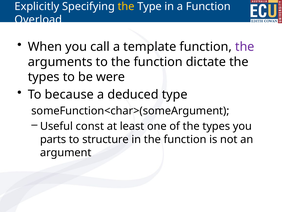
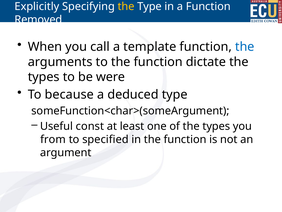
Overload: Overload -> Removed (38, 20)
the colour: purple -> blue (245, 47)
parts: parts -> from (53, 139)
structure: structure -> specified (105, 139)
